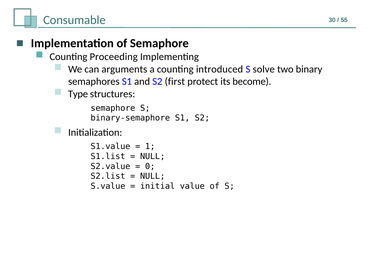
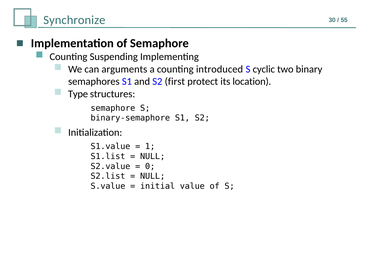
Consumable: Consumable -> Synchronize (74, 20)
Proceeding: Proceeding -> Suspending (114, 57)
solve: solve -> cyclic (264, 69)
become: become -> location (252, 82)
